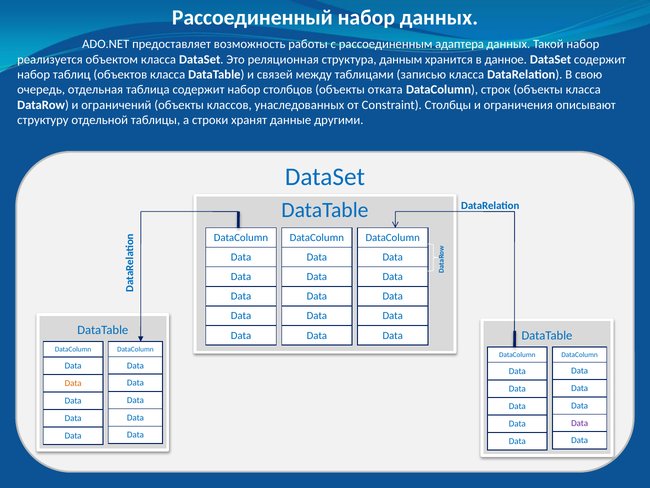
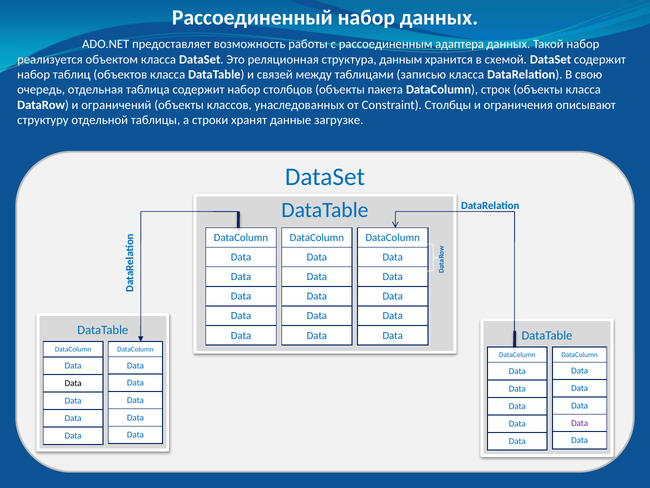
данное: данное -> схемой (506, 59)
отката: отката -> пакета (385, 90)
другими: другими -> загрузке (339, 120)
Data colour: orange -> black (73, 383)
